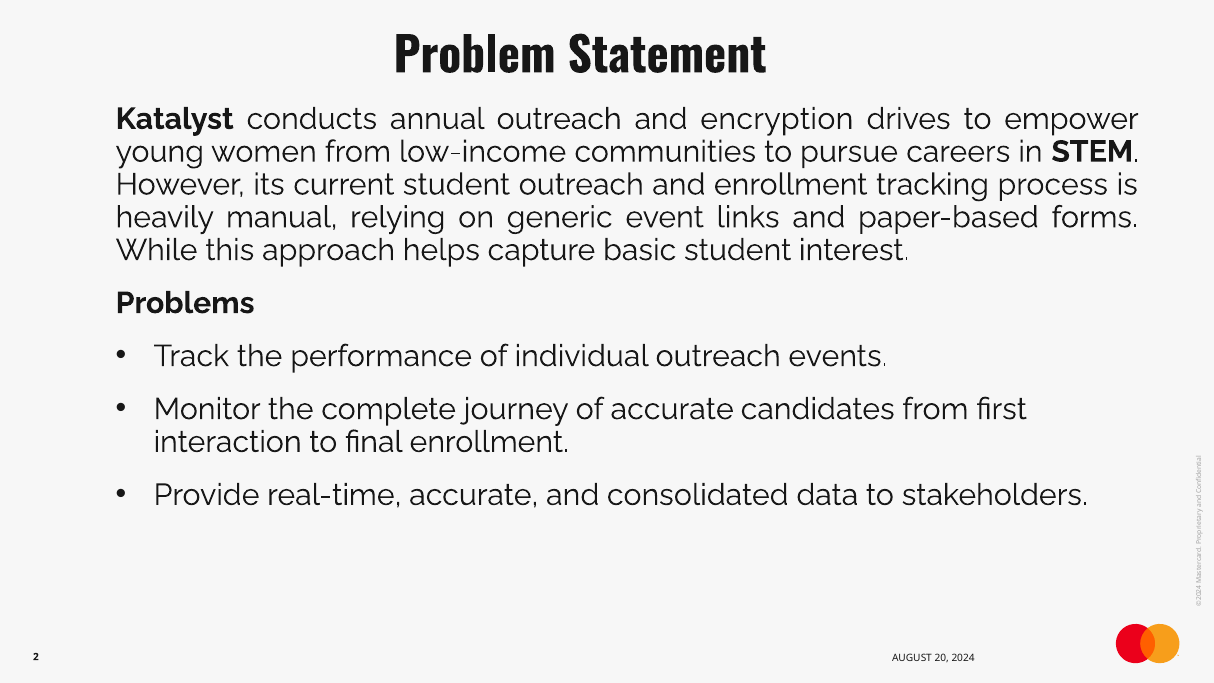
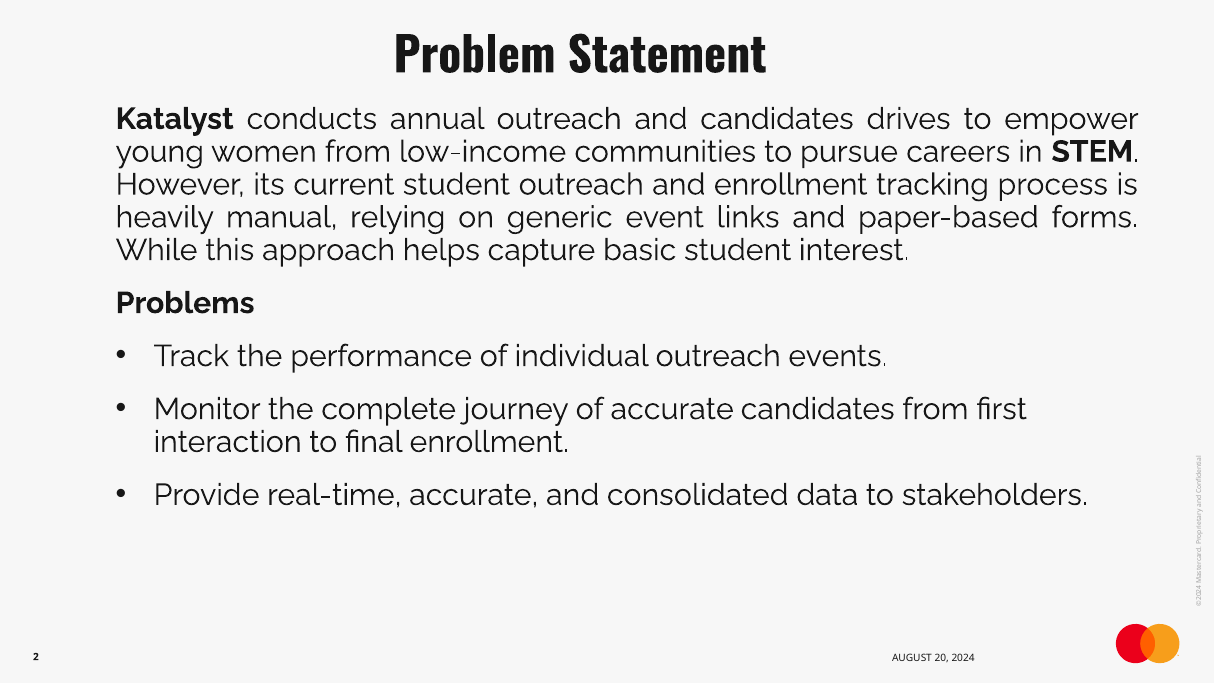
and encryption: encryption -> candidates (777, 119)
